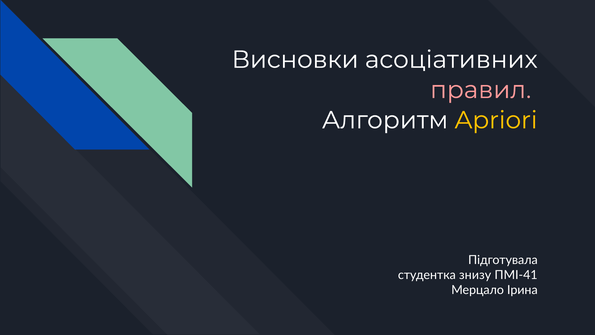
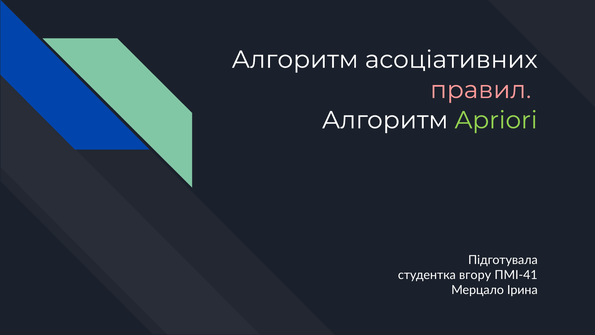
Висновки: Висновки -> Алгоритм (295, 60)
Apriori colour: yellow -> light green (496, 120)
знизу: знизу -> вгору (475, 275)
